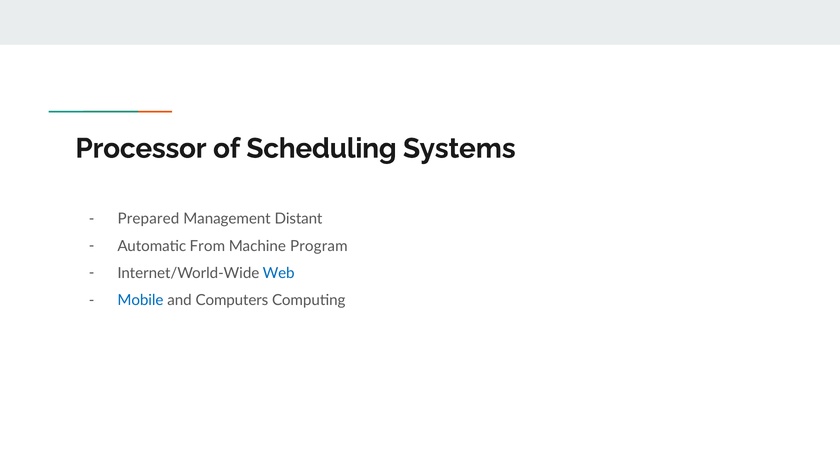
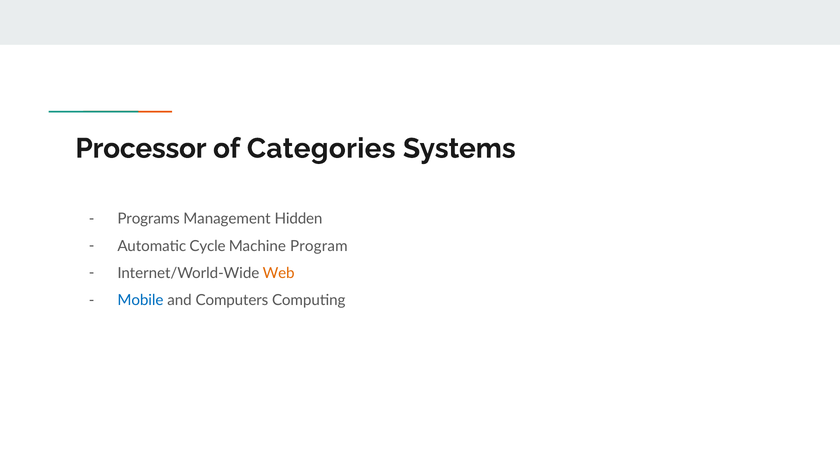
Scheduling: Scheduling -> Categories (321, 148)
Prepared: Prepared -> Programs (149, 219)
Distant: Distant -> Hidden (298, 219)
From: From -> Cycle (207, 246)
Web colour: blue -> orange (279, 273)
